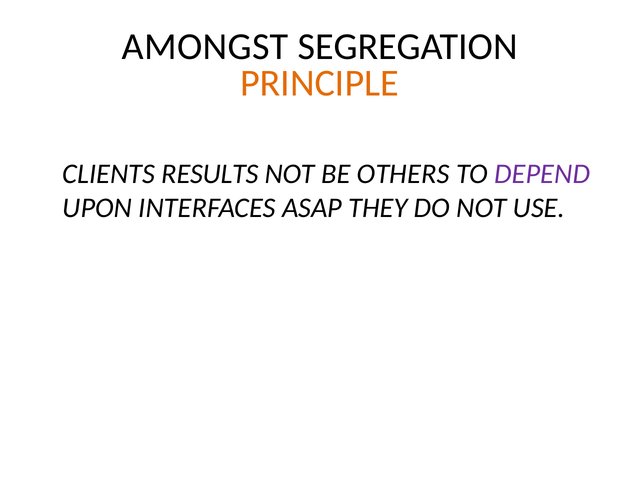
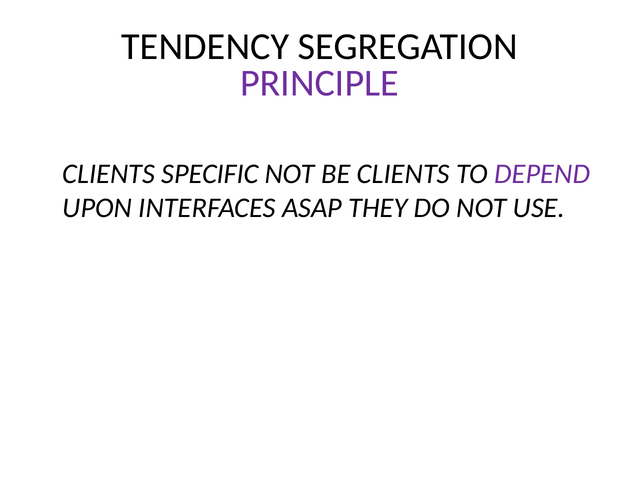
AMONGST: AMONGST -> TENDENCY (205, 47)
PRINCIPLE colour: orange -> purple (320, 83)
RESULTS: RESULTS -> SPECIFIC (210, 174)
BE OTHERS: OTHERS -> CLIENTS (403, 174)
